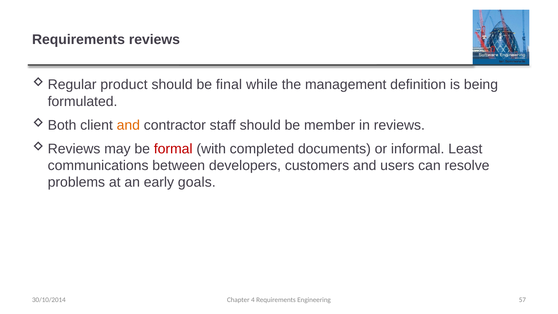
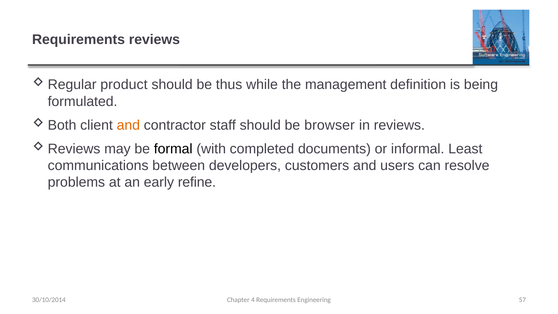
final: final -> thus (229, 85)
member: member -> browser (330, 125)
formal colour: red -> black (173, 149)
goals: goals -> refine (197, 182)
